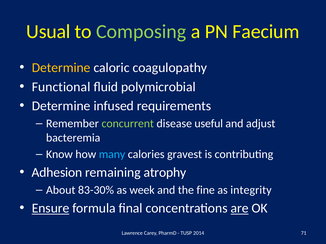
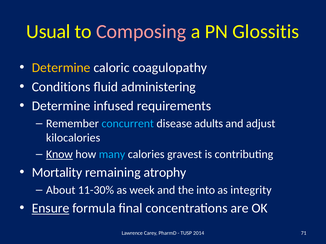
Composing colour: light green -> pink (141, 32)
Faecium: Faecium -> Glossitis (266, 32)
Functional: Functional -> Conditions (61, 87)
polymicrobial: polymicrobial -> administering (158, 87)
concurrent colour: light green -> light blue (128, 124)
useful: useful -> adults (209, 124)
bacteremia: bacteremia -> kilocalories (73, 138)
Know underline: none -> present (59, 155)
Adhesion: Adhesion -> Mortality (57, 173)
83-30%: 83-30% -> 11-30% (96, 190)
fine: fine -> into (206, 190)
are underline: present -> none (240, 209)
